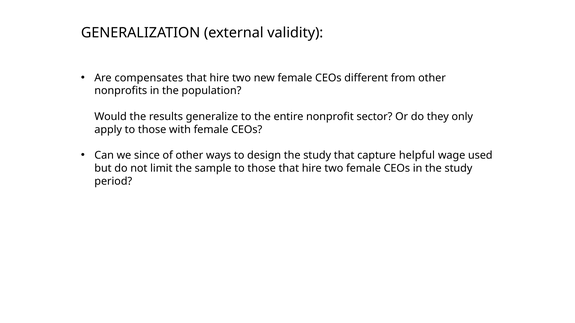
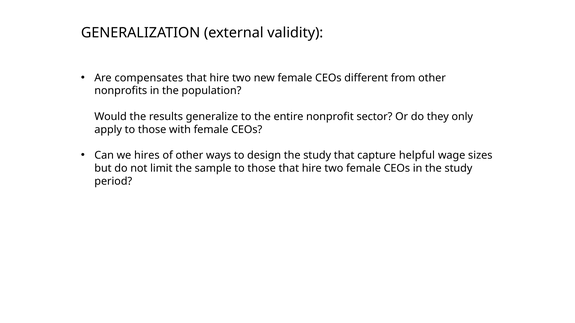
since: since -> hires (147, 156)
used: used -> sizes (480, 156)
